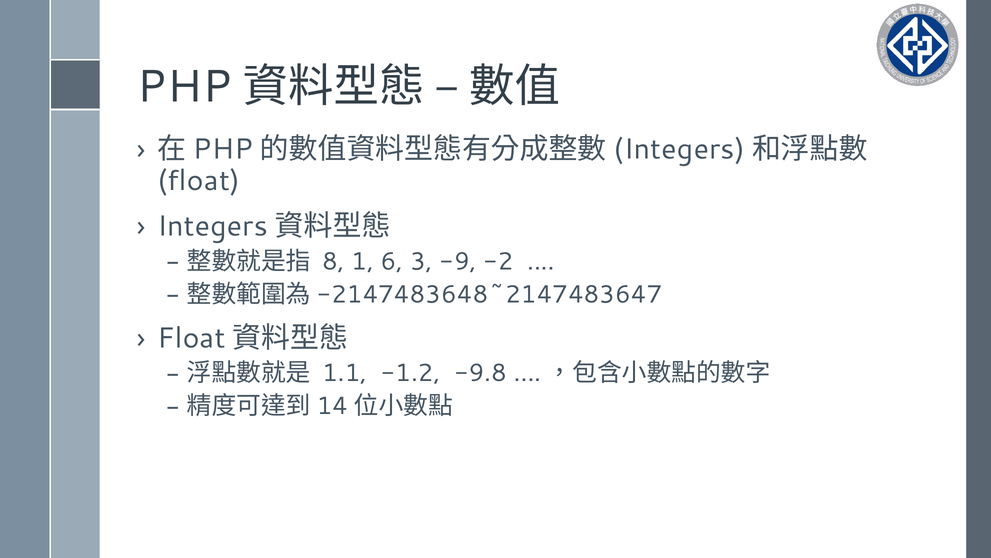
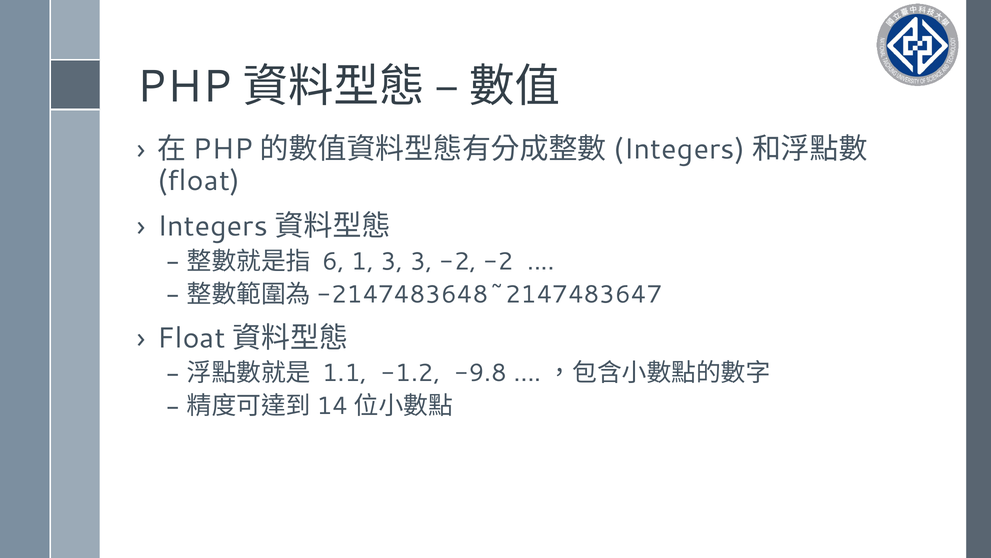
8: 8 -> 6 (333, 261)
1 6: 6 -> 3 (392, 261)
3 -9: -9 -> -2 (458, 261)
